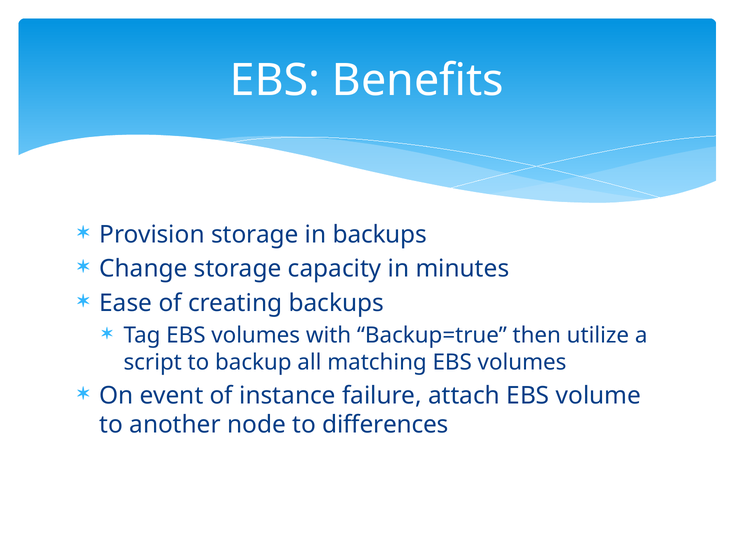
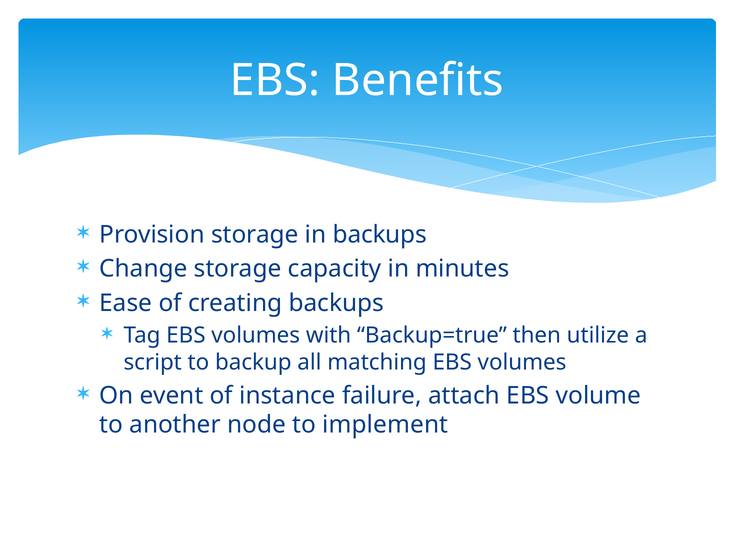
differences: differences -> implement (385, 425)
